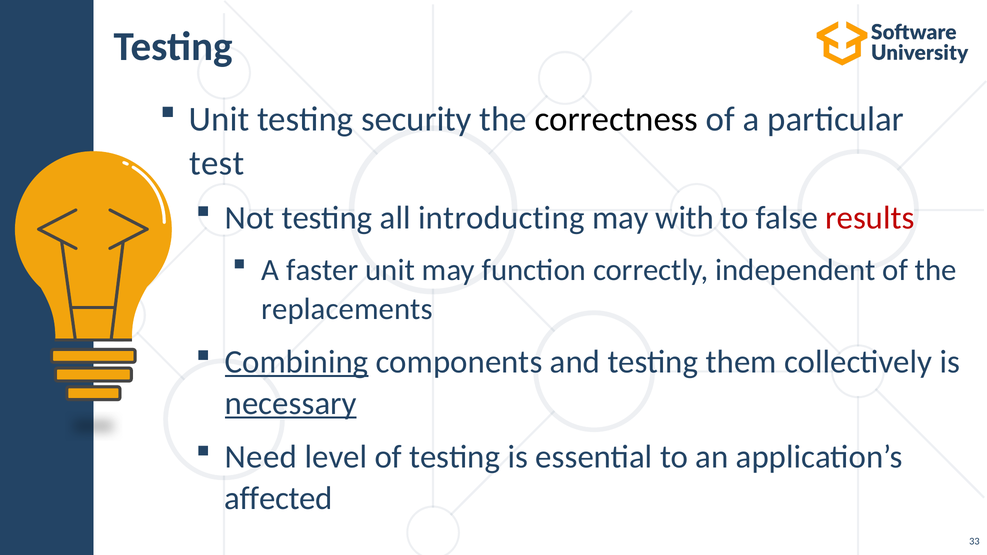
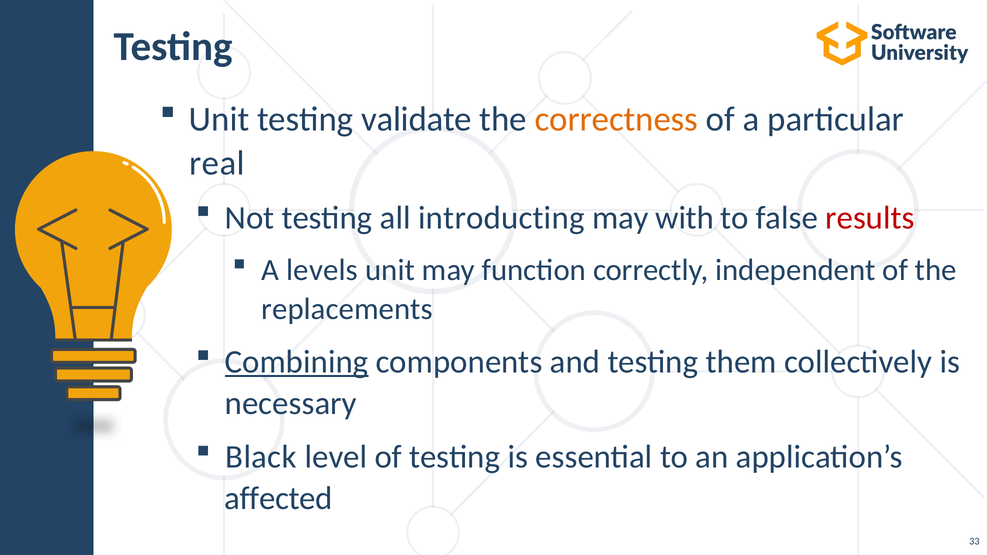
security: security -> validate (417, 119)
correctness colour: black -> orange (616, 119)
test: test -> real (217, 163)
faster: faster -> levels (322, 270)
necessary underline: present -> none (291, 403)
Need: Need -> Black (261, 457)
